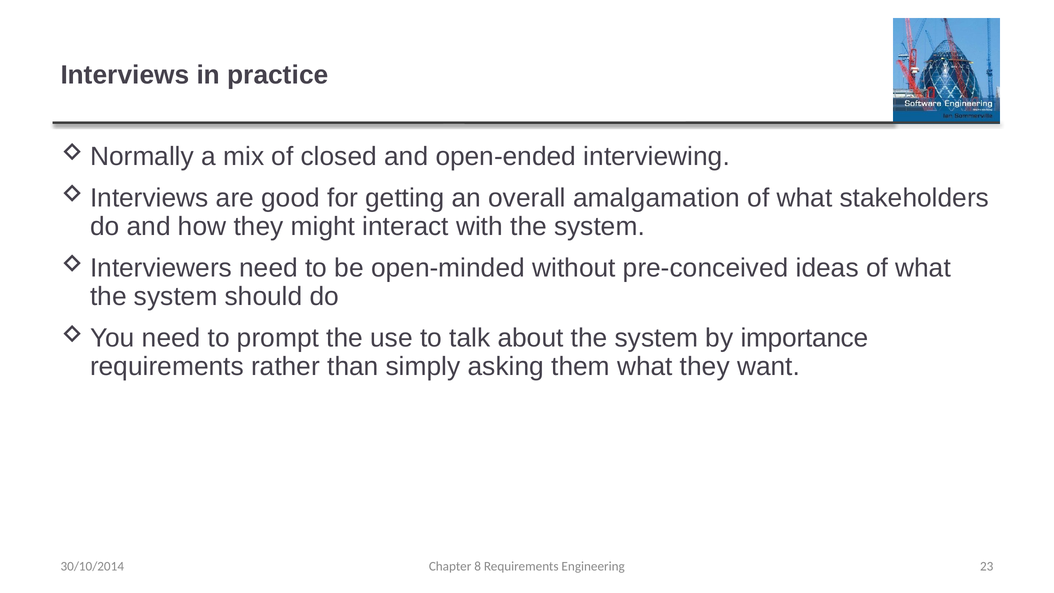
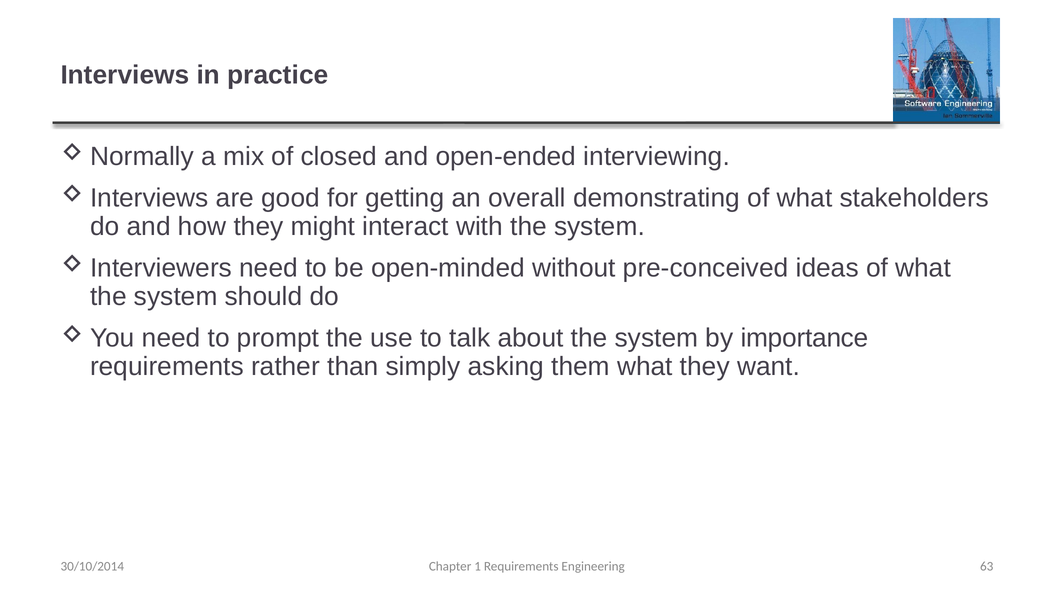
amalgamation: amalgamation -> demonstrating (657, 198)
8: 8 -> 1 (478, 566)
23: 23 -> 63 (987, 566)
